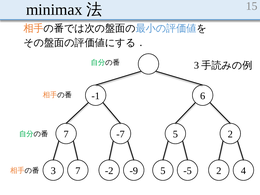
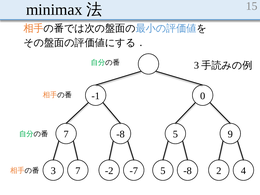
6: 6 -> 0 (203, 96)
7 -7: -7 -> -8 (120, 134)
5 2: 2 -> 9 (230, 134)
-9: -9 -> -7 (134, 171)
-5: -5 -> -8 (188, 171)
